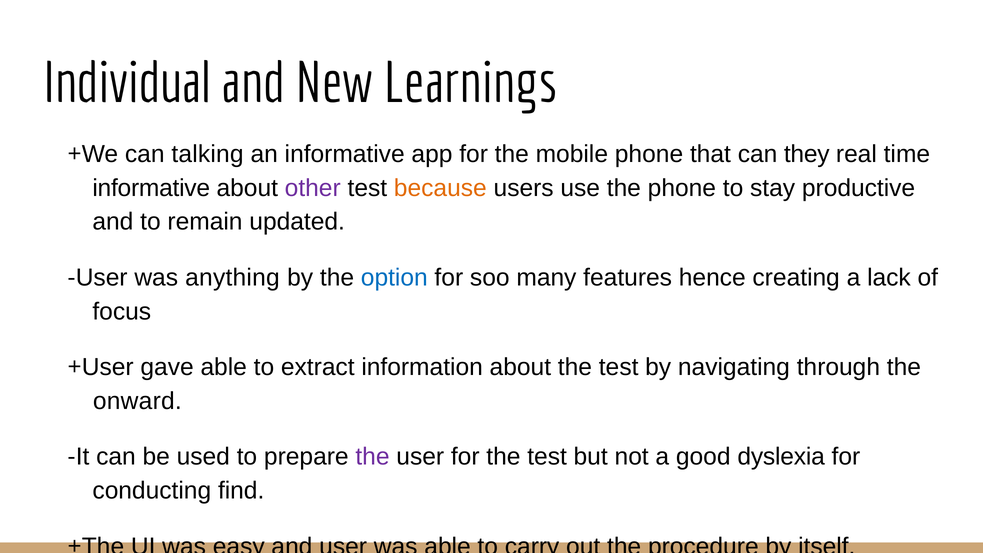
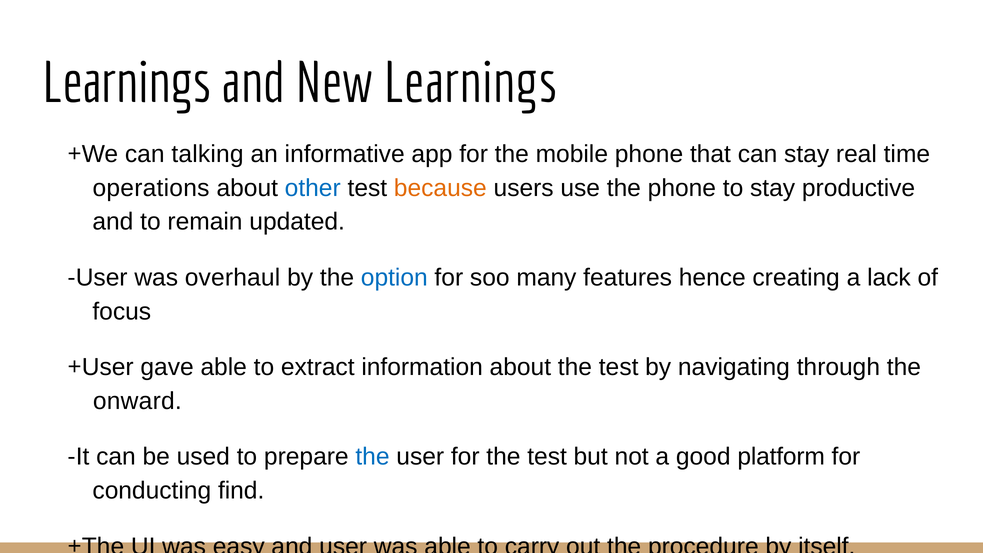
Individual: Individual -> Learnings (127, 83)
can they: they -> stay (807, 154)
informative: informative -> operations (151, 188)
other colour: purple -> blue (313, 188)
anything: anything -> overhaul (233, 278)
the colour: purple -> blue (372, 457)
dyslexia: dyslexia -> platform (781, 457)
